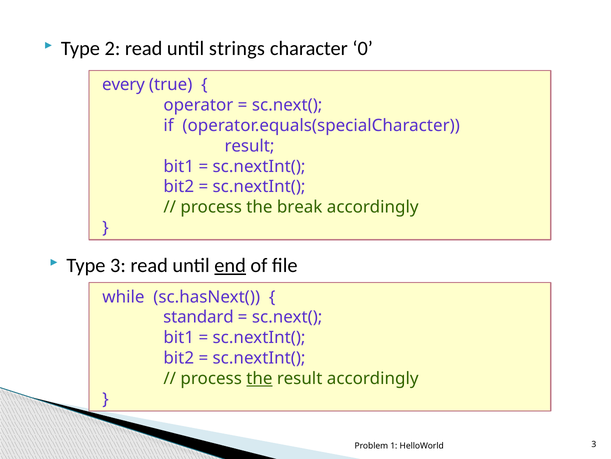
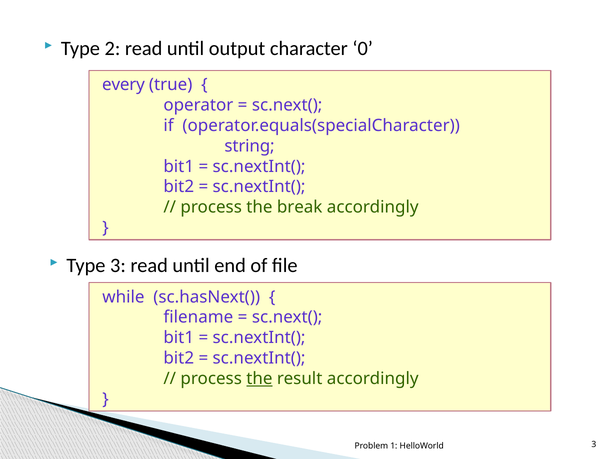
strings: strings -> output (237, 48)
result: result -> string (250, 146)
end underline: present -> none (230, 265)
standard: standard -> filename (198, 317)
